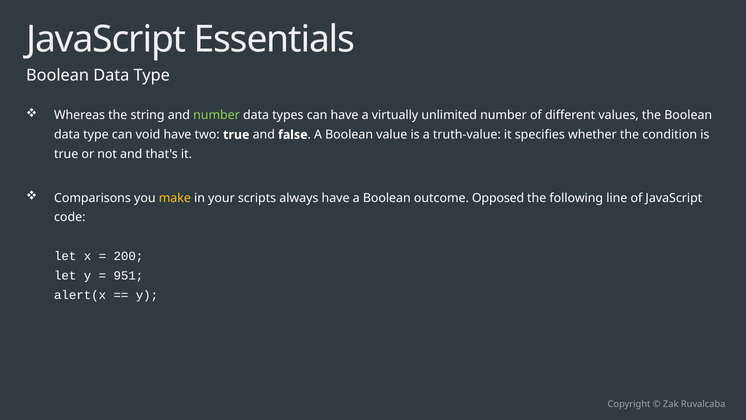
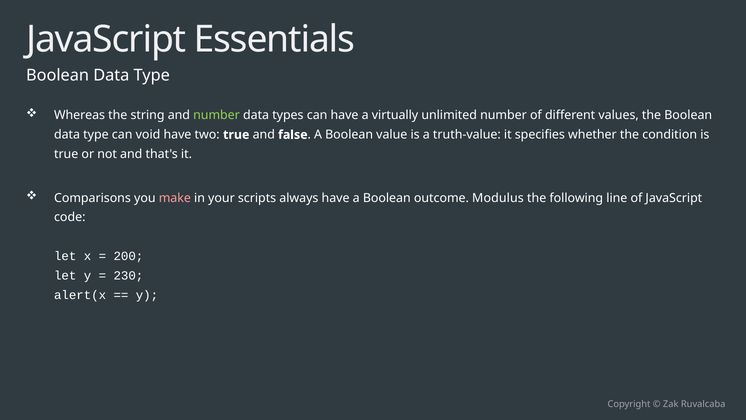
make colour: yellow -> pink (175, 198)
Opposed: Opposed -> Modulus (498, 198)
951: 951 -> 230 (128, 275)
